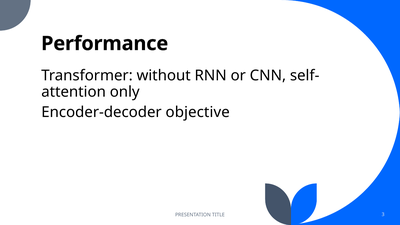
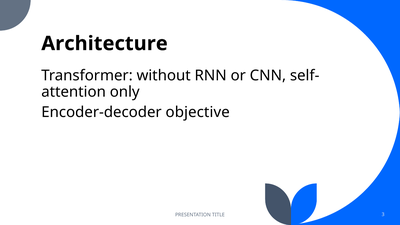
Performance: Performance -> Architecture (105, 44)
